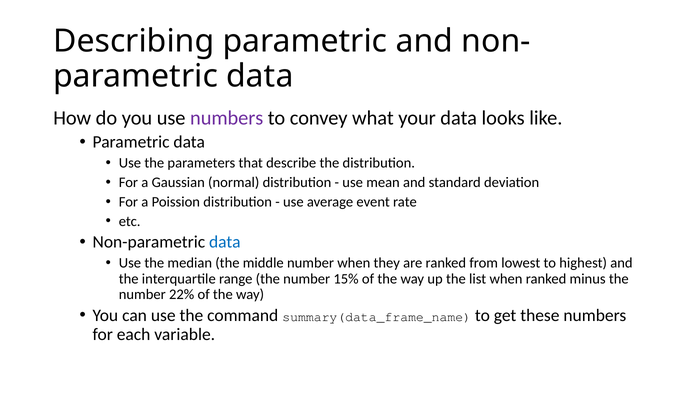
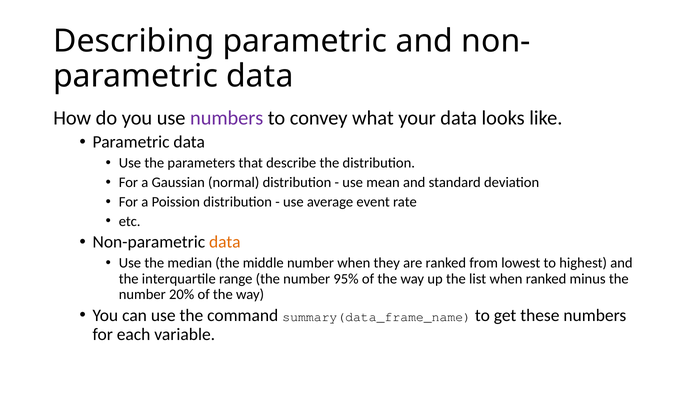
data colour: blue -> orange (225, 242)
15%: 15% -> 95% (346, 279)
22%: 22% -> 20% (182, 295)
